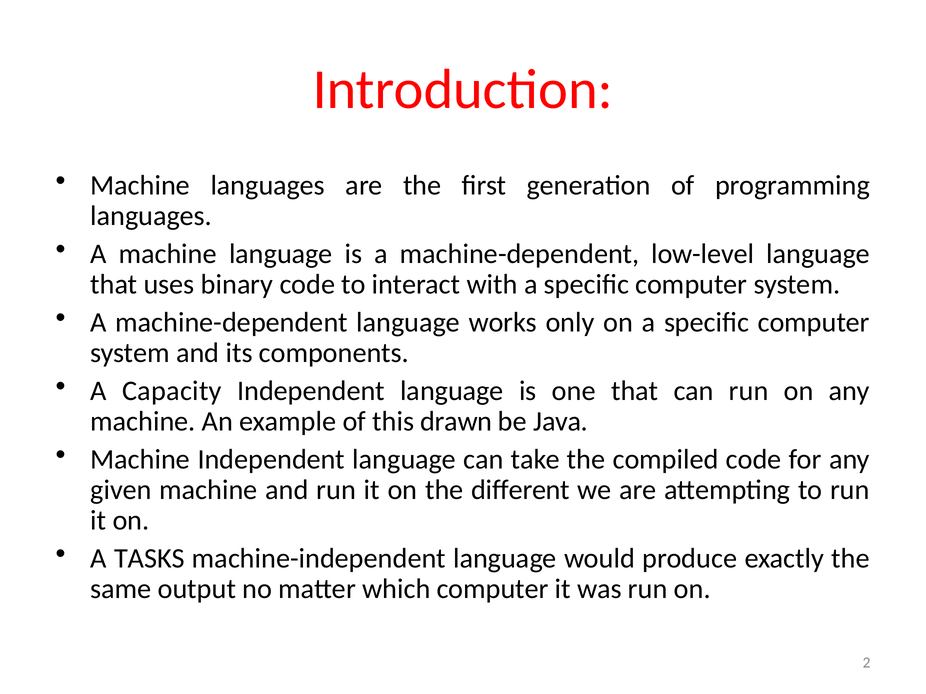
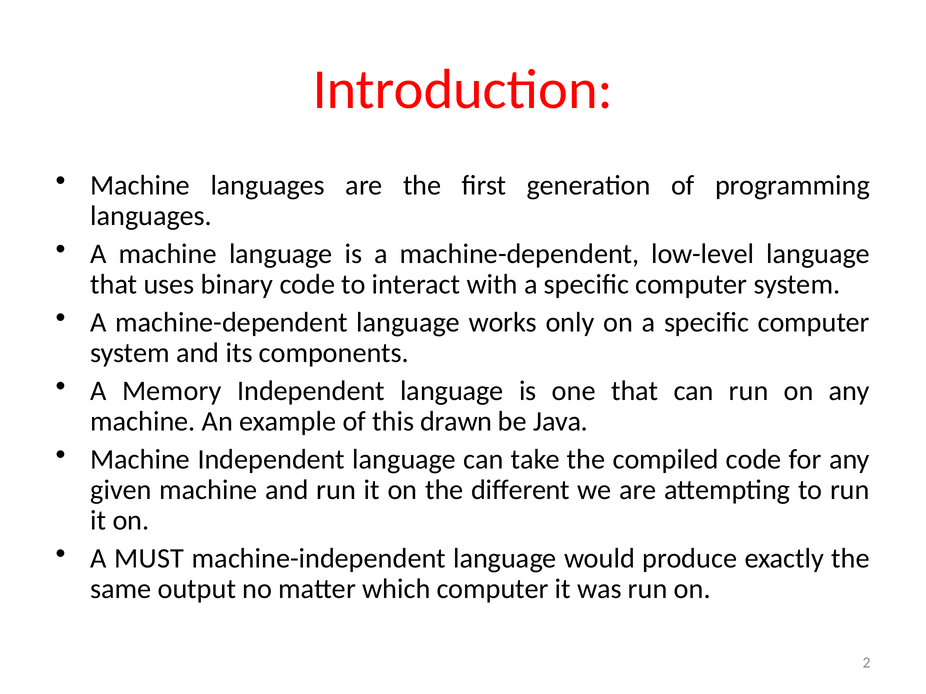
Capacity: Capacity -> Memory (172, 391)
TASKS: TASKS -> MUST (149, 559)
